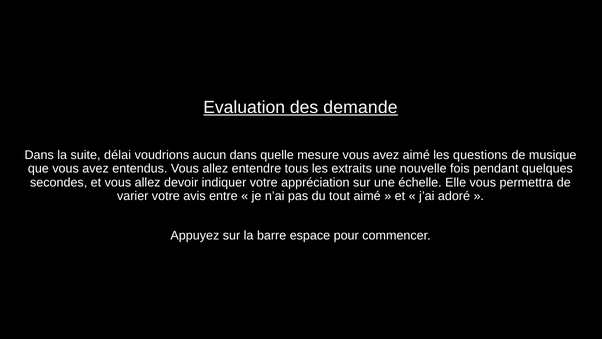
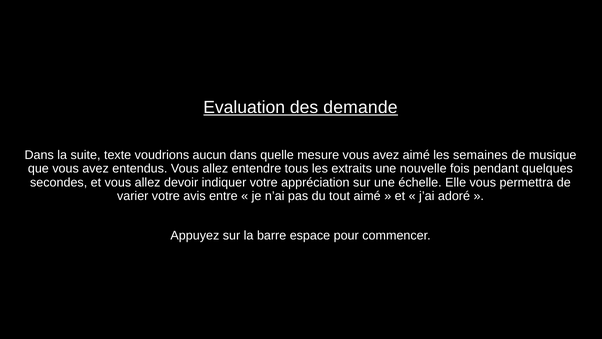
délai: délai -> texte (118, 155)
questions: questions -> semaines (480, 155)
